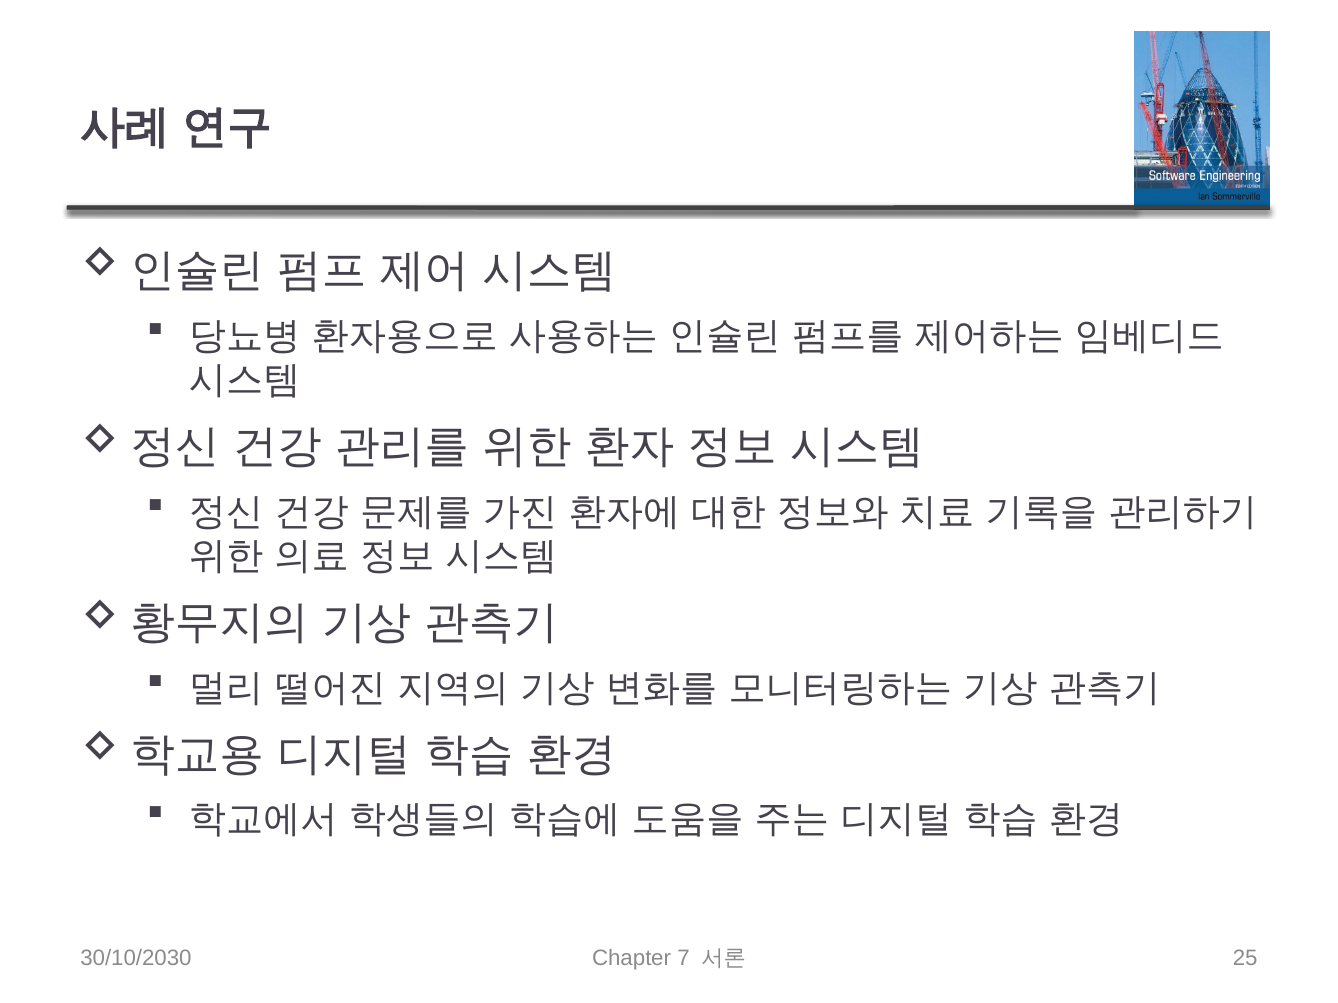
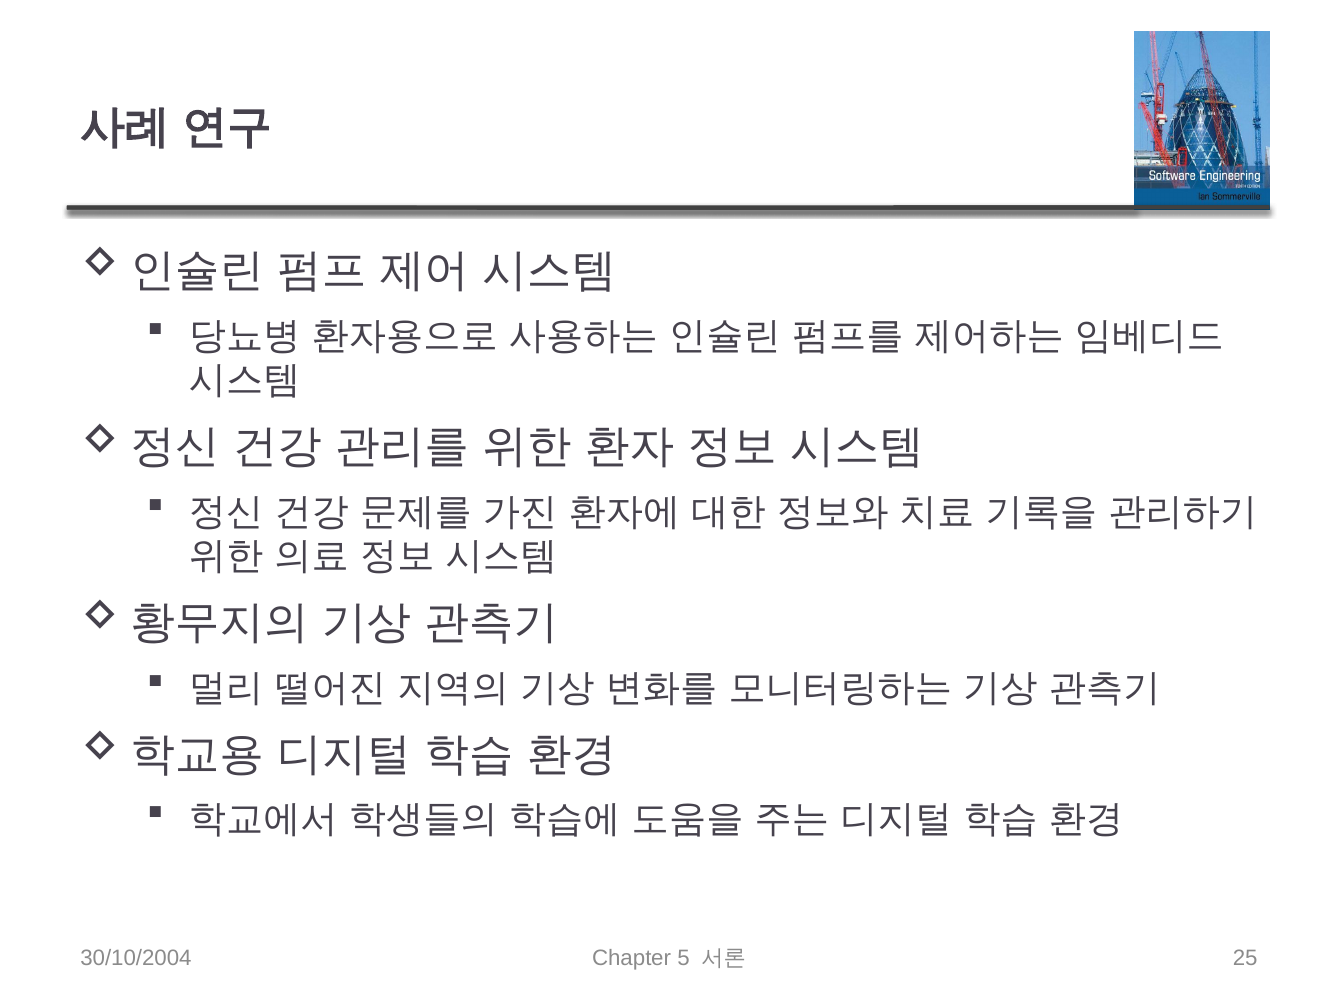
30/10/2030: 30/10/2030 -> 30/10/2004 (136, 958)
7: 7 -> 5 (683, 958)
